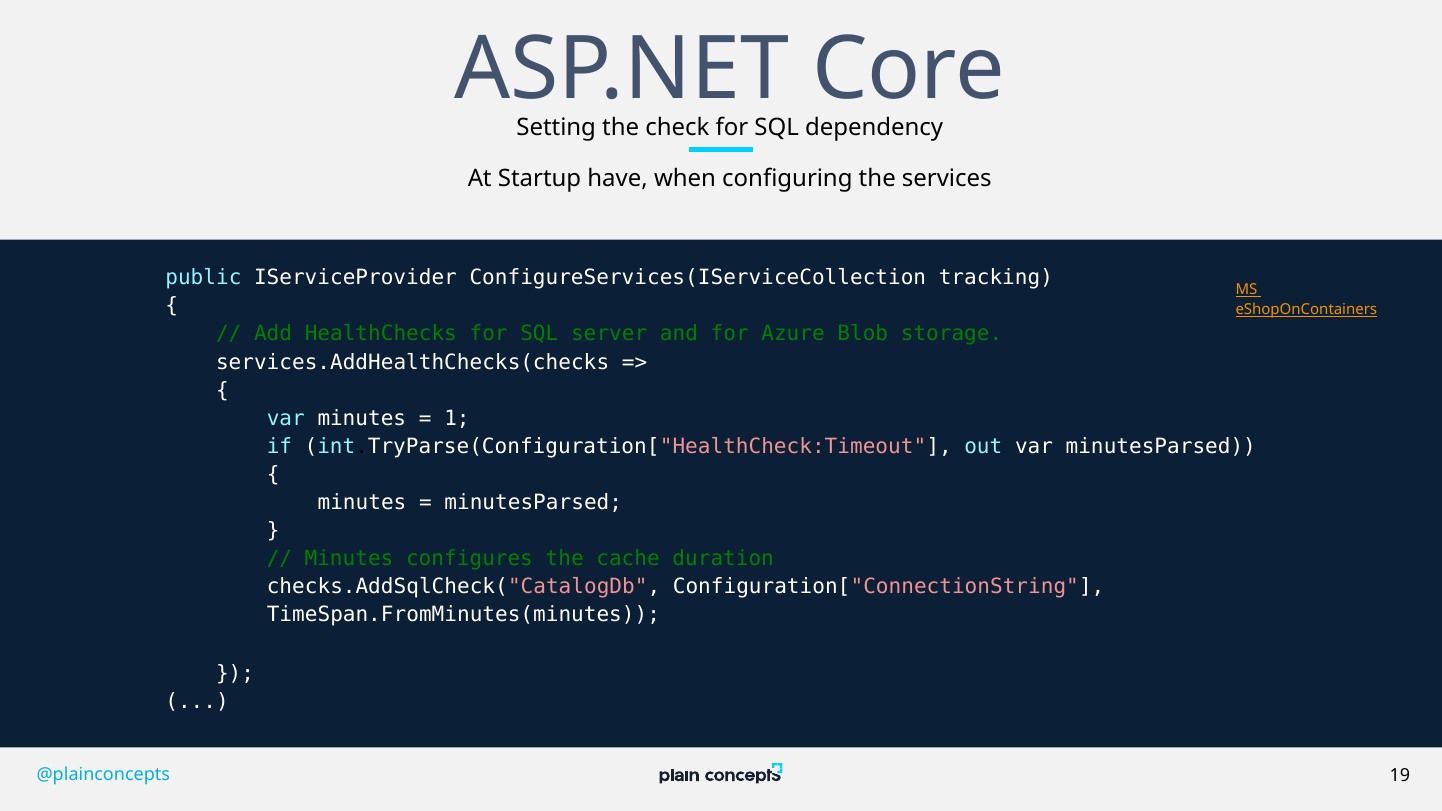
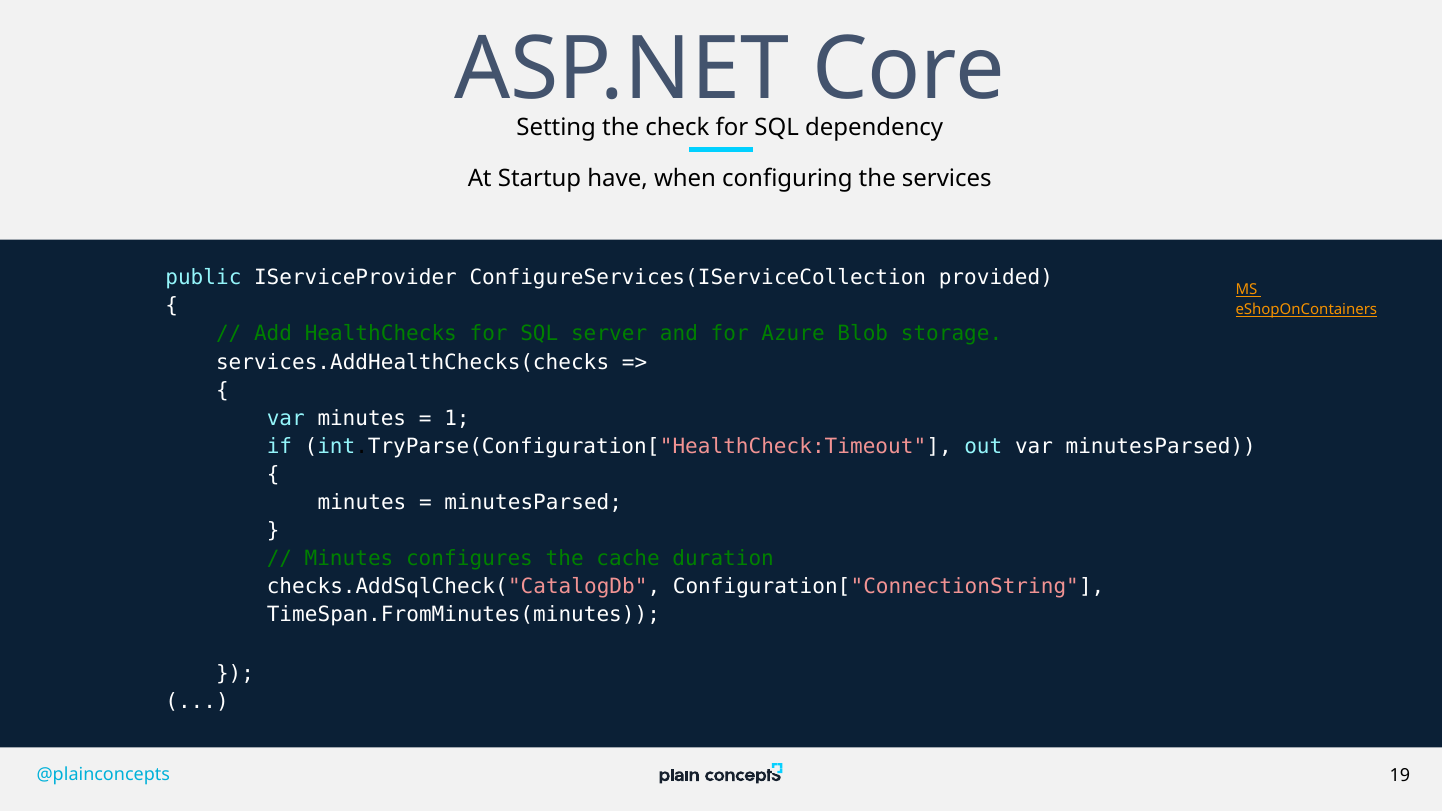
tracking: tracking -> provided (996, 278)
